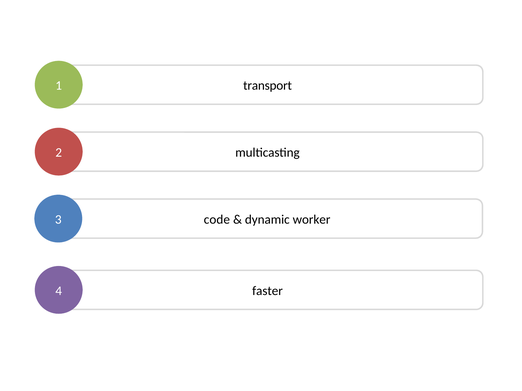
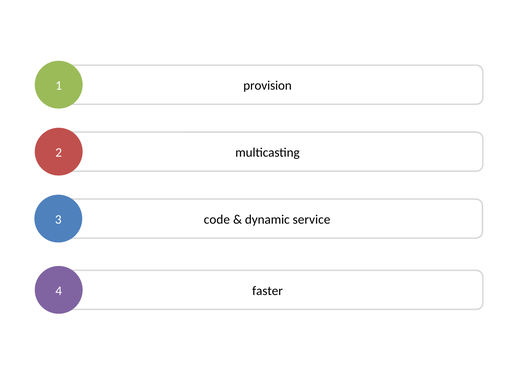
transport: transport -> provision (268, 86)
worker: worker -> service (312, 220)
